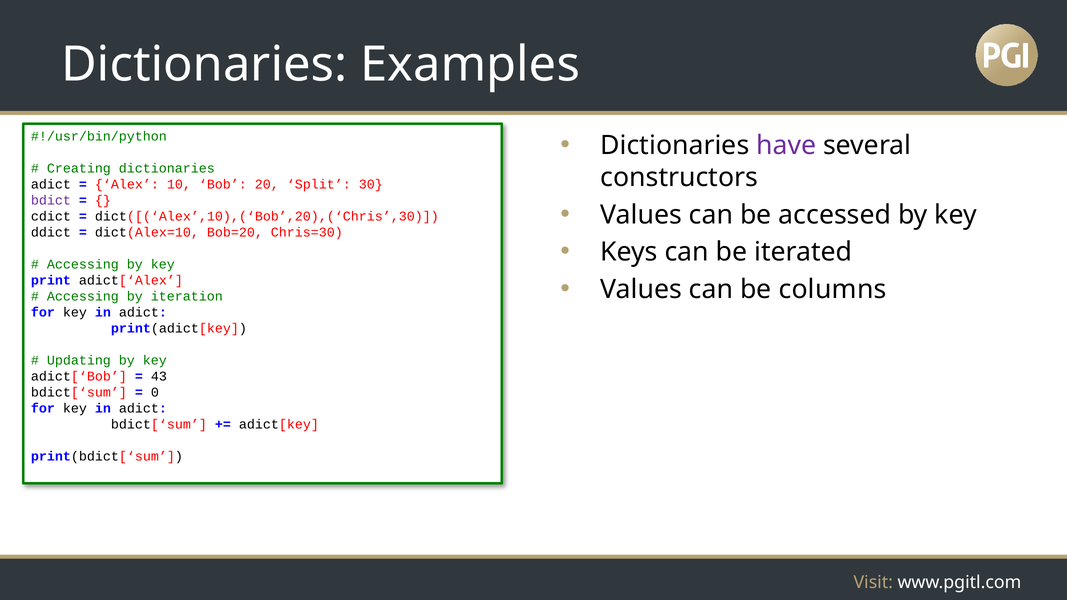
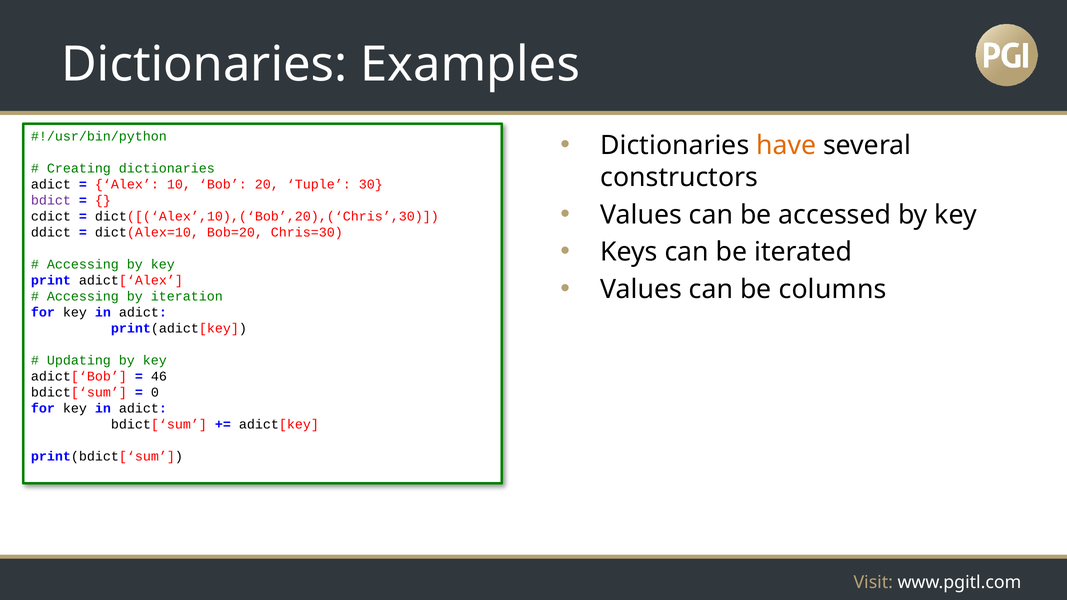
have colour: purple -> orange (786, 146)
Split: Split -> Tuple (319, 184)
43: 43 -> 46 (159, 377)
